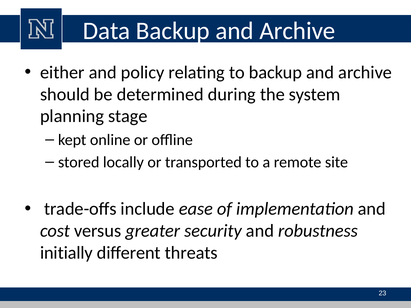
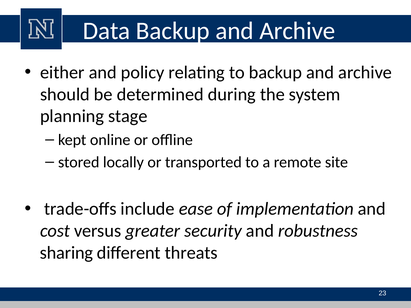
initially: initially -> sharing (66, 253)
